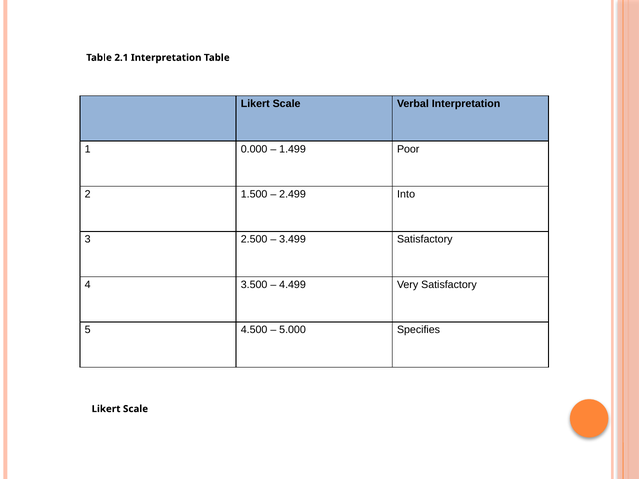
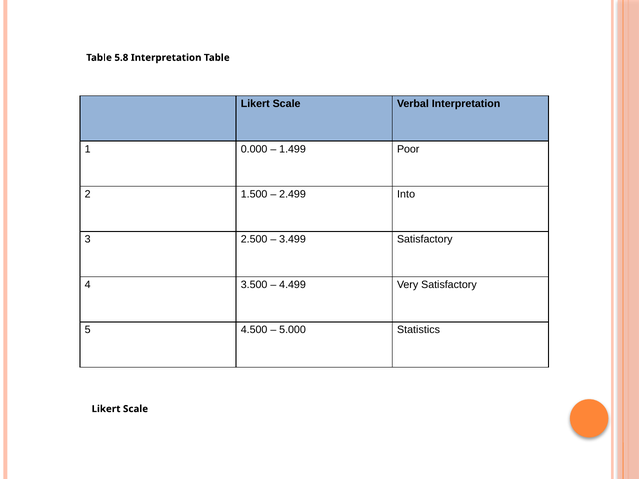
2.1: 2.1 -> 5.8 (121, 58)
Specifies: Specifies -> Statistics (419, 330)
